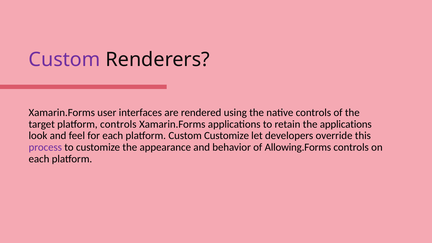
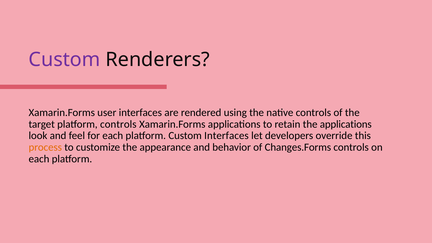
Custom Customize: Customize -> Interfaces (226, 136)
process colour: purple -> orange (45, 147)
Allowing.Forms: Allowing.Forms -> Changes.Forms (298, 147)
